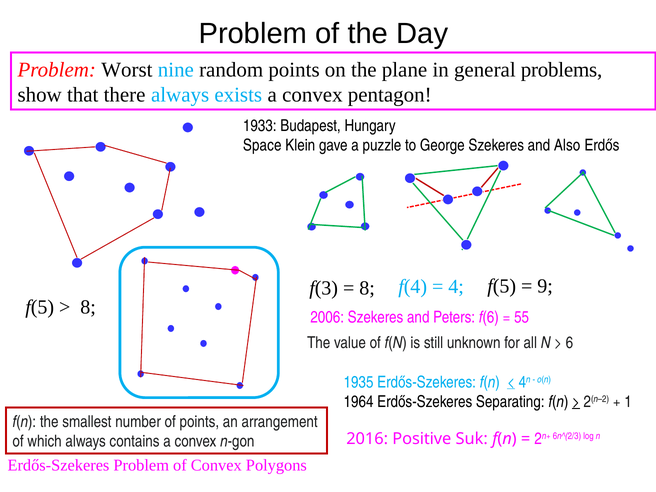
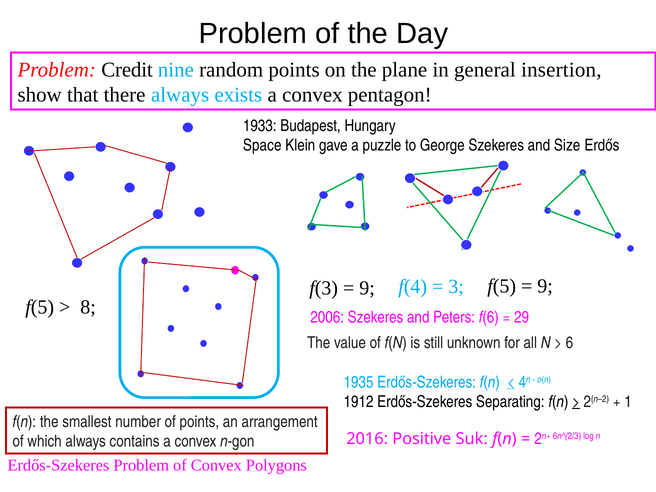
Worst: Worst -> Credit (127, 70)
problems: problems -> insertion (561, 70)
Also: Also -> Size (567, 146)
8: 8 -> 9 (367, 288)
4: 4 -> 3 (456, 287)
55: 55 -> 29 (522, 317)
1964: 1964 -> 1912 (359, 402)
